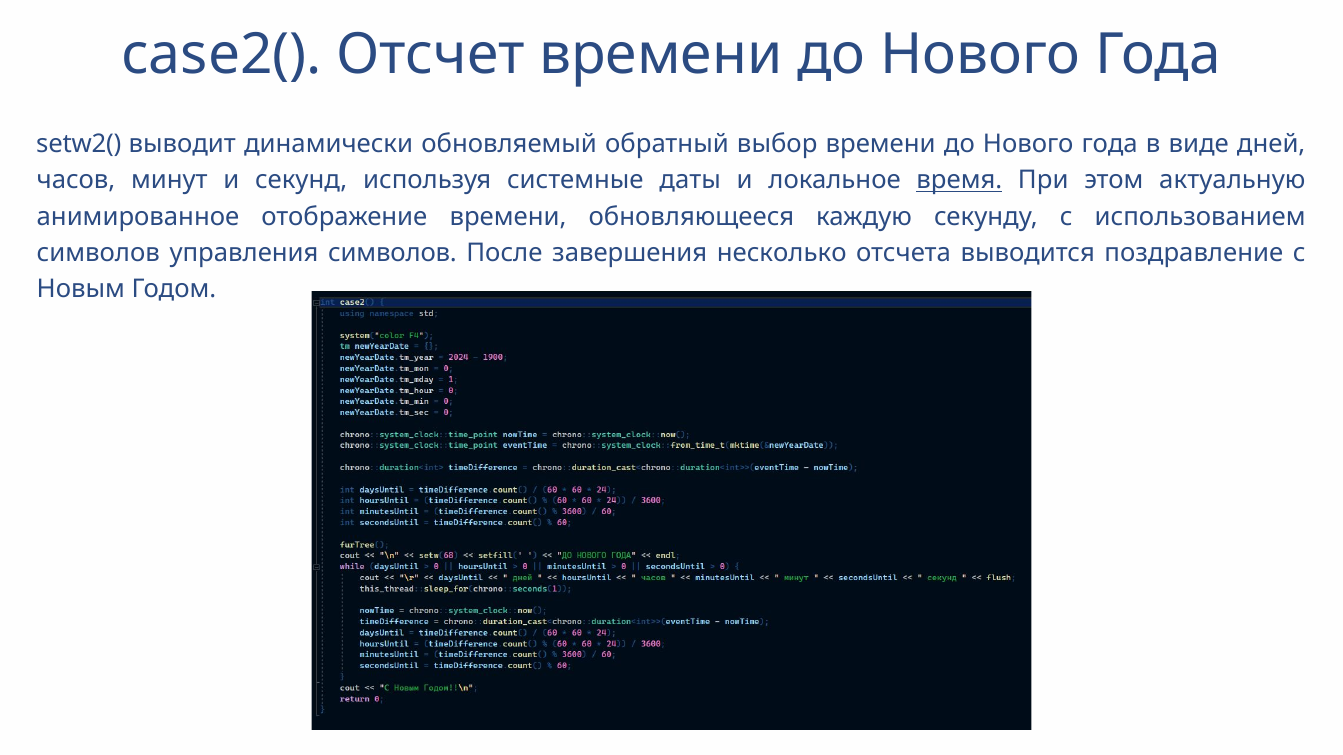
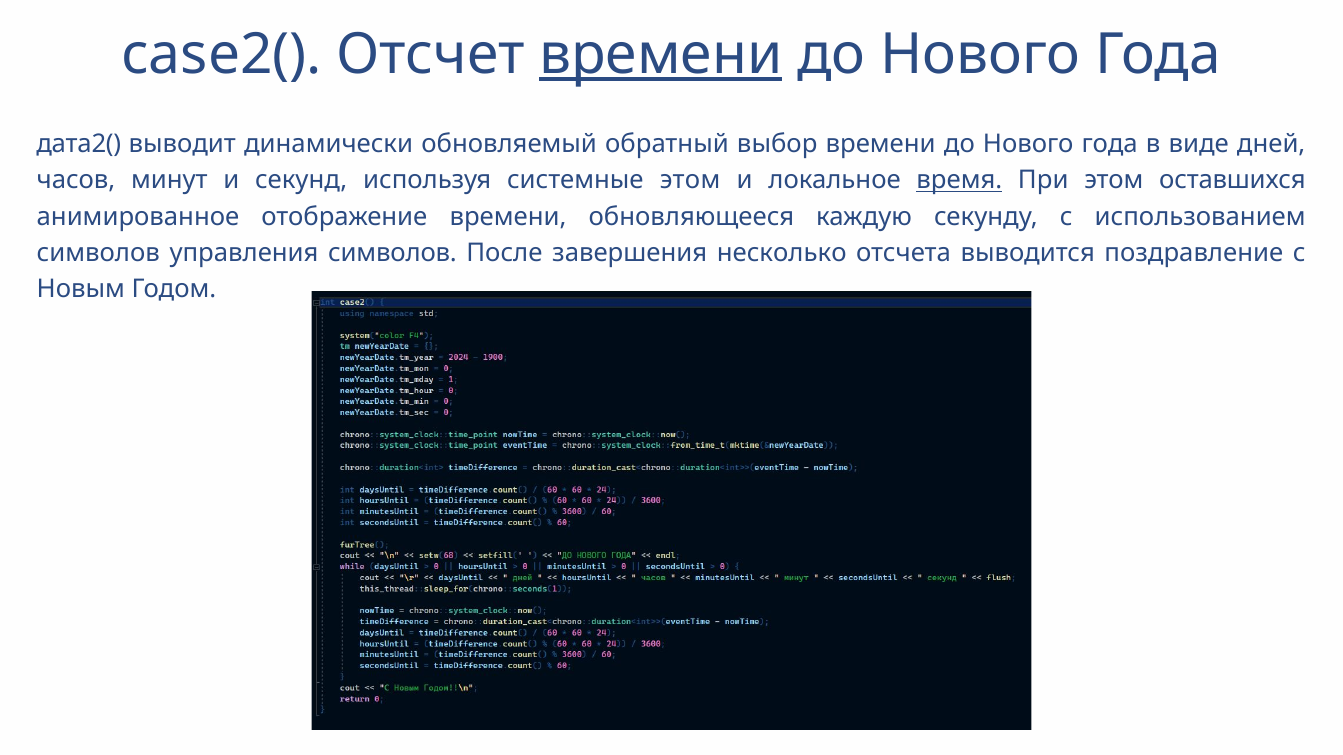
времени underline: none -> present (661, 55)
setw2(: setw2( -> дата2( (79, 145)
системные даты: даты -> этом (690, 181)
актуальную: актуальную -> оставшихся (1232, 181)
